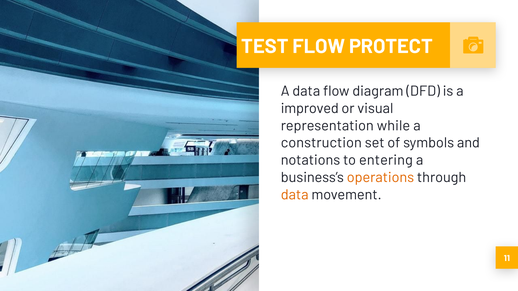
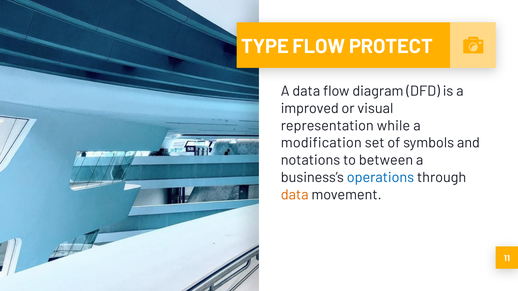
TEST: TEST -> TYPE (265, 47)
construction: construction -> modification (321, 143)
entering: entering -> between (386, 160)
operations colour: orange -> blue (380, 178)
